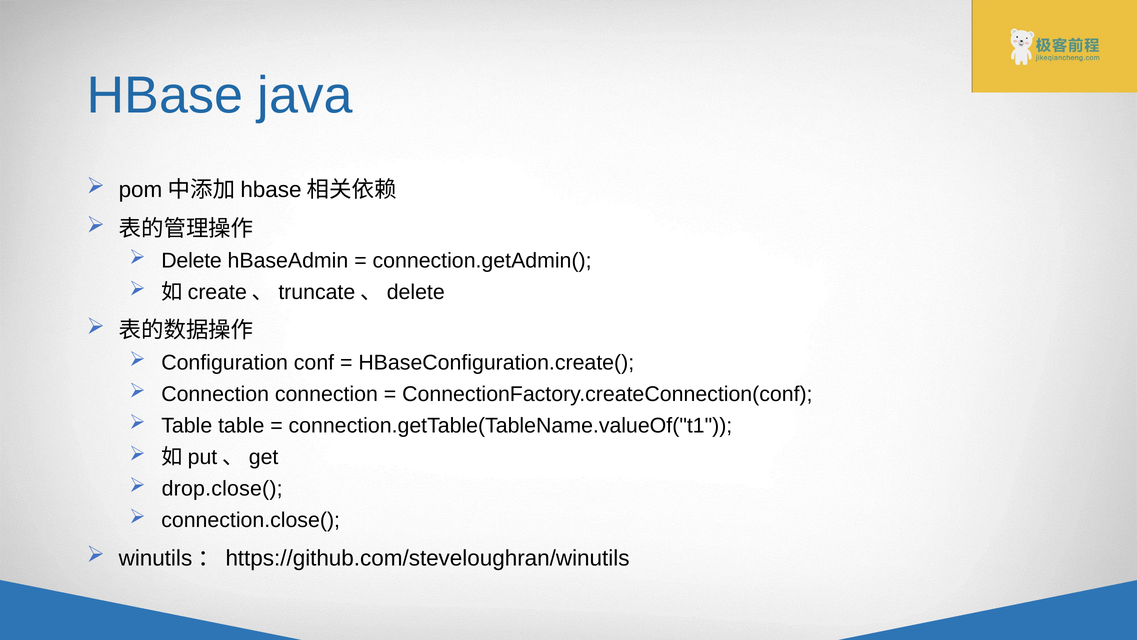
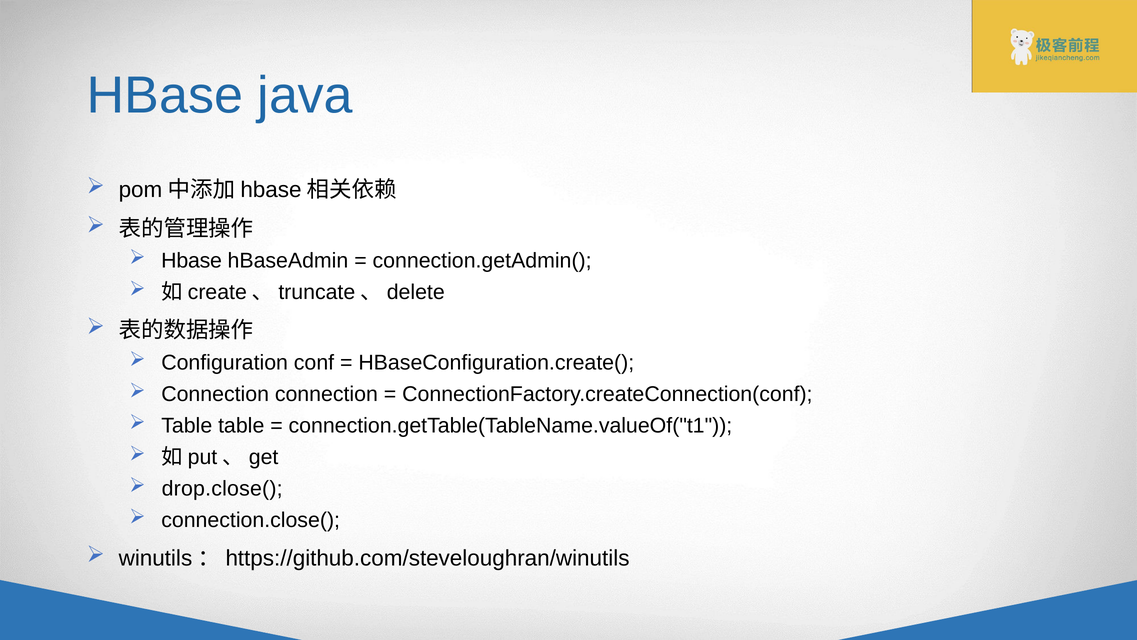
Delete: Delete -> Hbase (192, 261)
